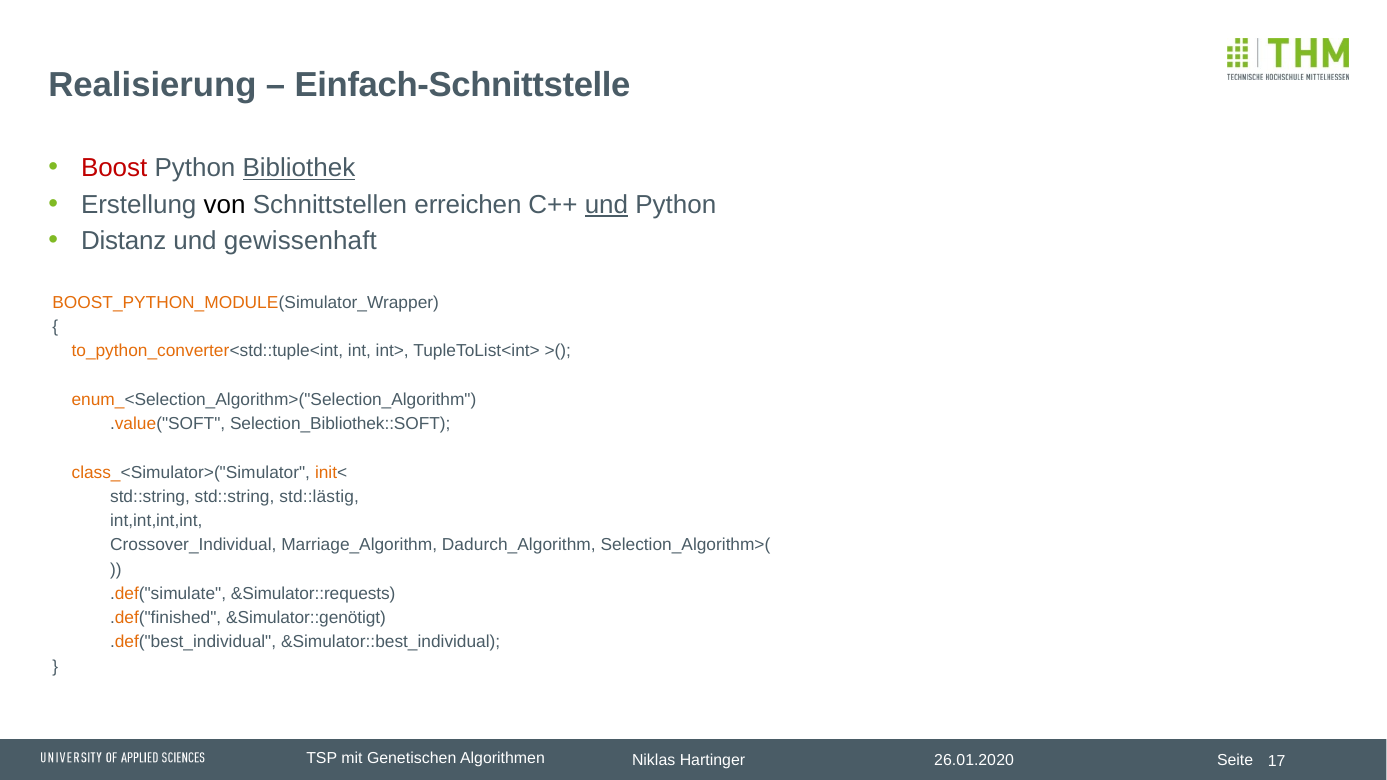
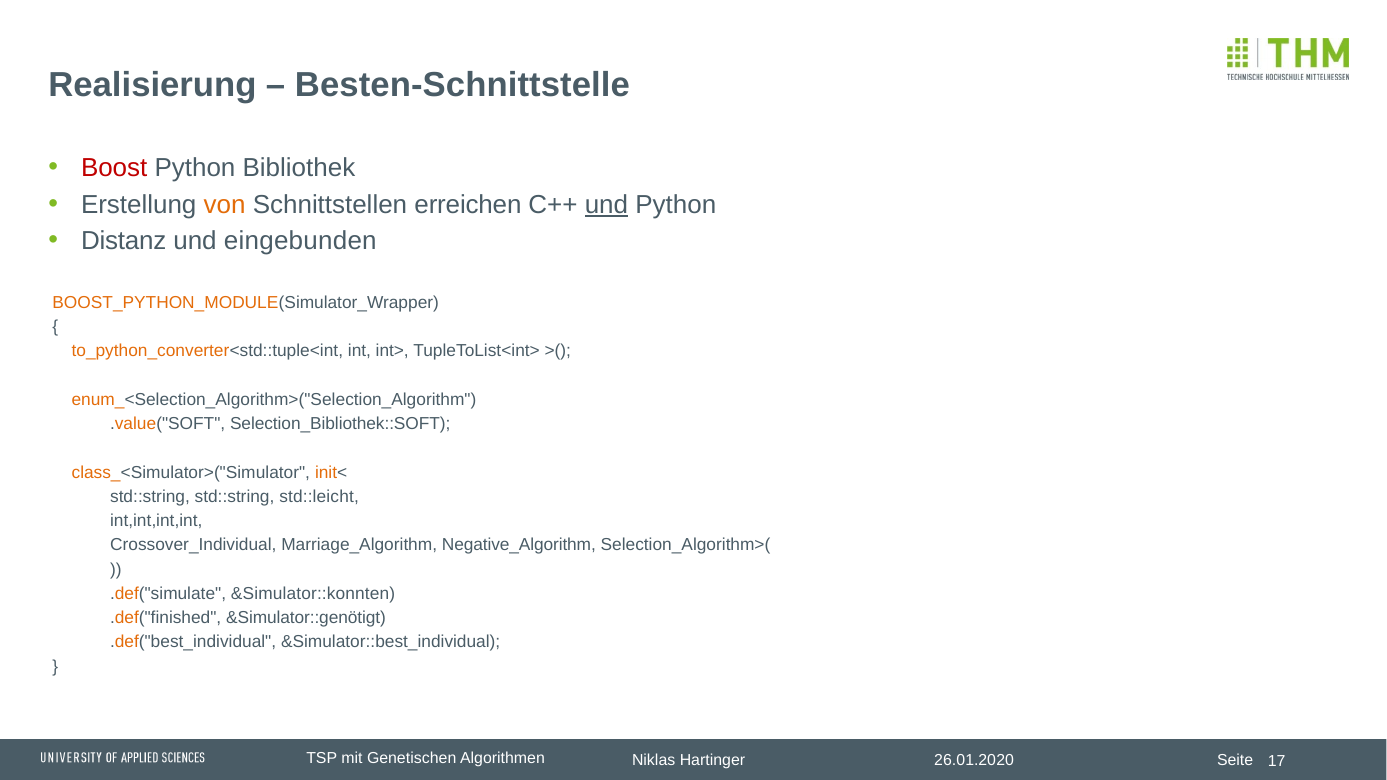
Einfach-Schnittstelle: Einfach-Schnittstelle -> Besten-Schnittstelle (462, 85)
Bibliothek underline: present -> none (299, 168)
von colour: black -> orange (225, 205)
gewissenhaft: gewissenhaft -> eingebunden (300, 241)
std::lästig: std::lästig -> std::leicht (319, 497)
Dadurch_Algorithm: Dadurch_Algorithm -> Negative_Algorithm (519, 545)
&Simulator::requests: &Simulator::requests -> &Simulator::konnten (313, 594)
